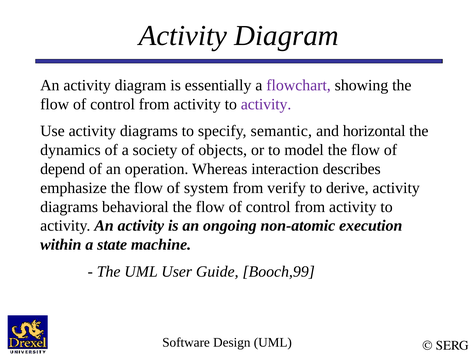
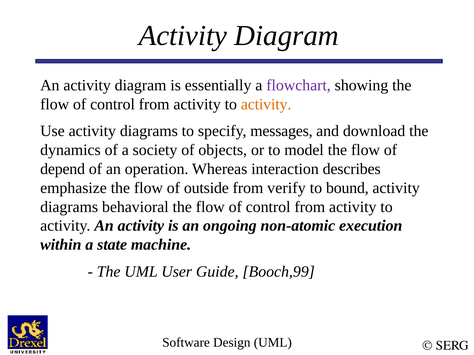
activity colour: purple -> orange (266, 104)
semantic: semantic -> messages (281, 131)
horizontal: horizontal -> download (374, 131)
system: system -> outside (206, 188)
derive: derive -> bound (347, 188)
